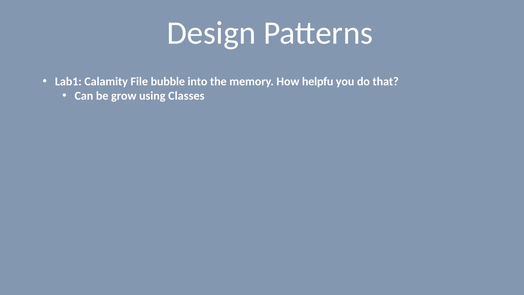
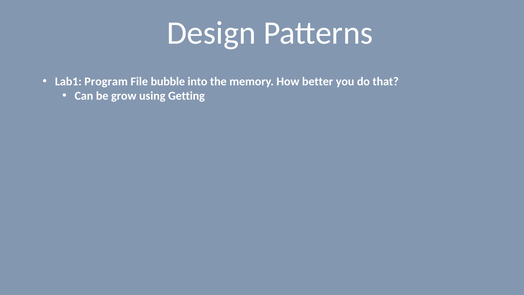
Calamity: Calamity -> Program (106, 81)
helpfu: helpfu -> better (318, 81)
Classes: Classes -> Getting (186, 96)
